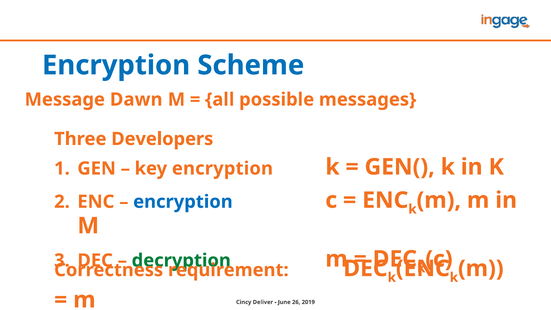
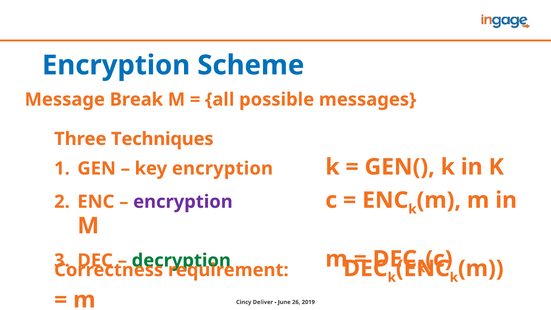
Dawn: Dawn -> Break (136, 100)
Developers: Developers -> Techniques (162, 139)
encryption colour: blue -> purple (183, 202)
